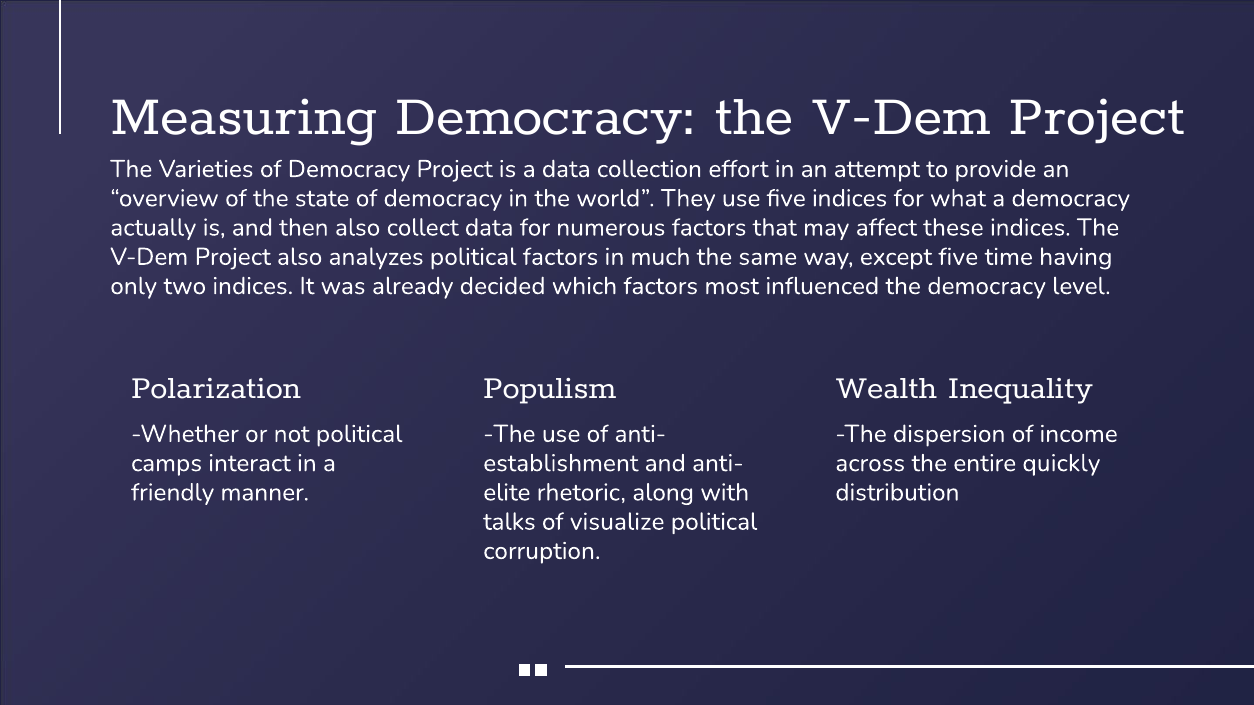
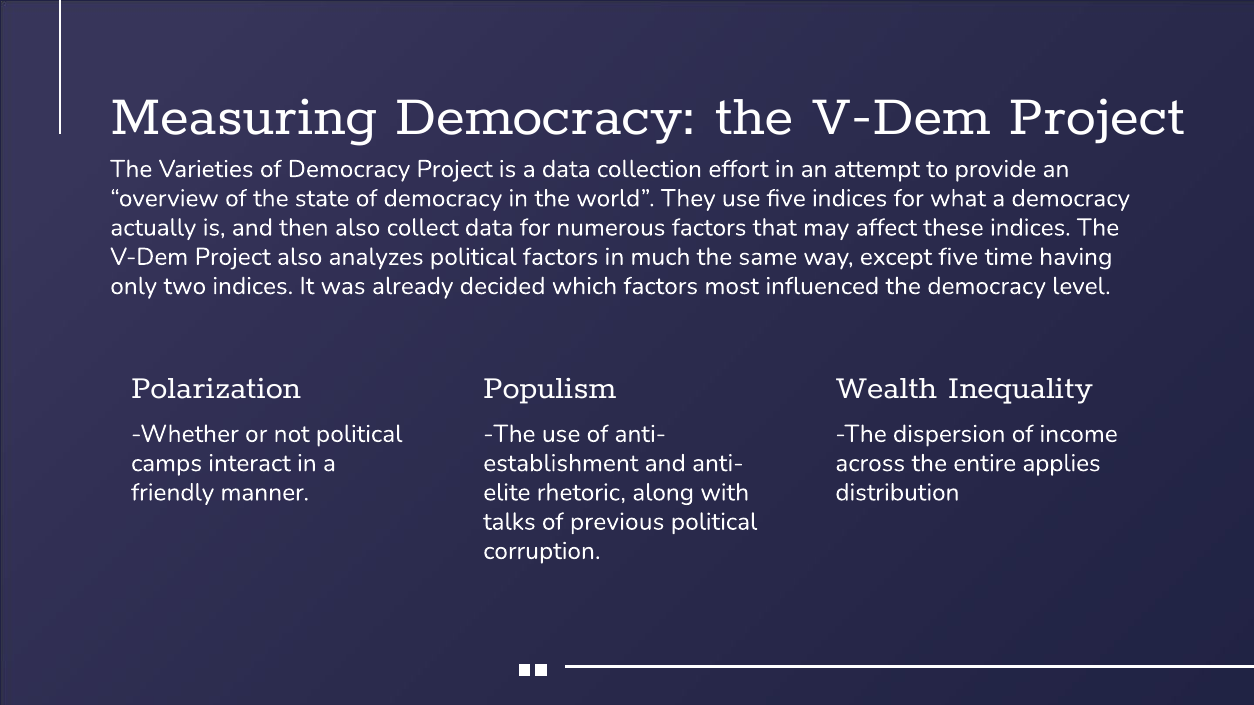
quickly: quickly -> applies (1062, 463)
visualize: visualize -> previous (617, 522)
